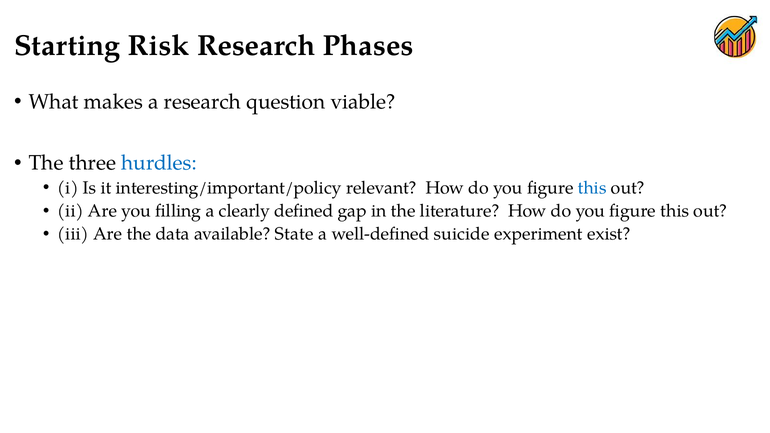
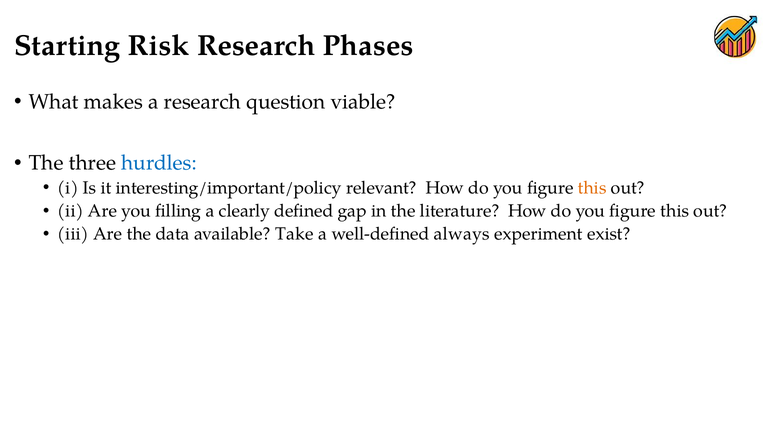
this colour: blue -> orange (592, 188)
State: State -> Take (294, 234)
suicide: suicide -> always (462, 234)
